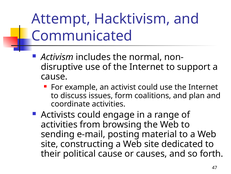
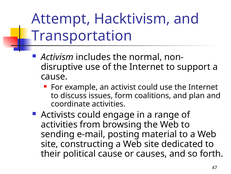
Communicated: Communicated -> Transportation (82, 36)
